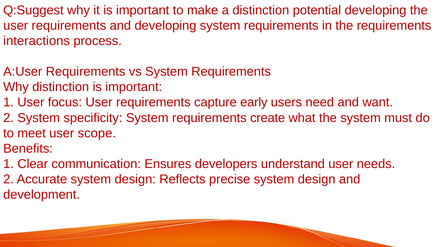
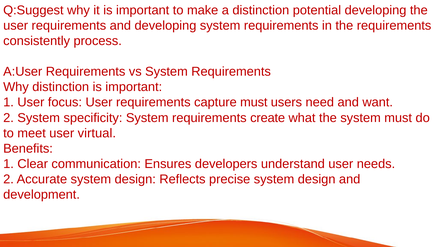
interactions: interactions -> consistently (37, 41)
capture early: early -> must (254, 102)
scope: scope -> virtual (97, 133)
